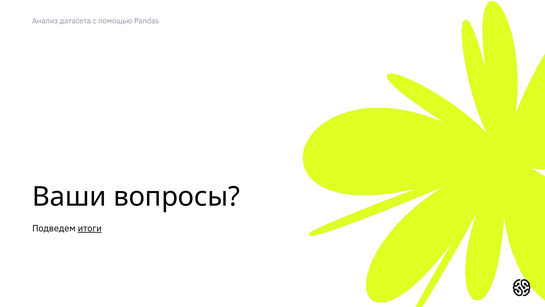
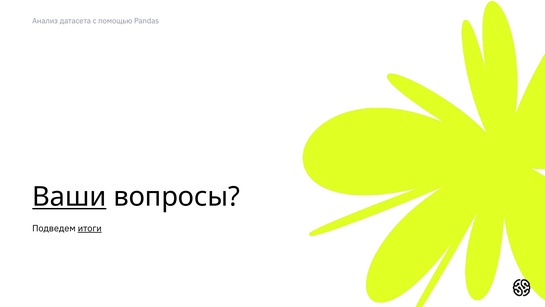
Ваши underline: none -> present (69, 197)
